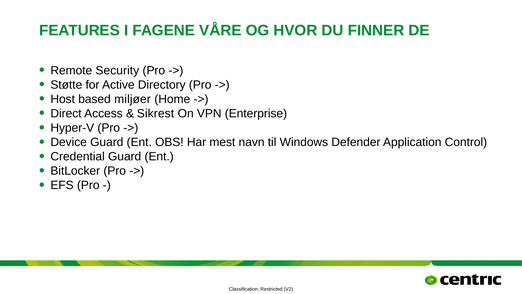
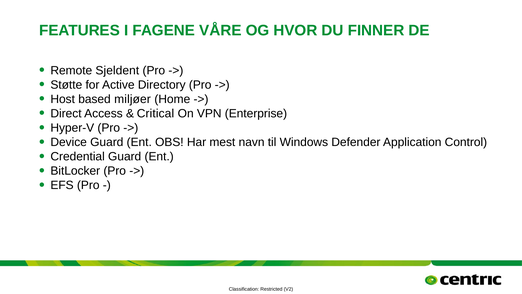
Security: Security -> Sjeldent (117, 70)
Sikrest: Sikrest -> Critical (155, 113)
